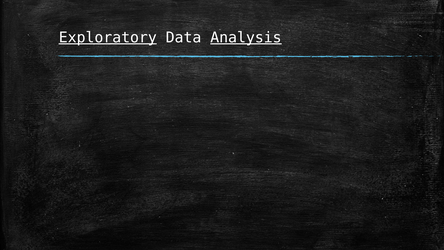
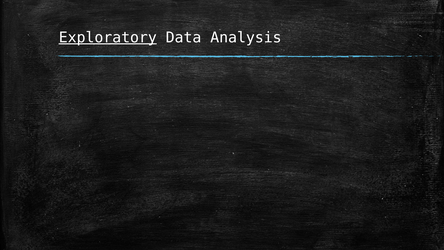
Analysis underline: present -> none (246, 37)
